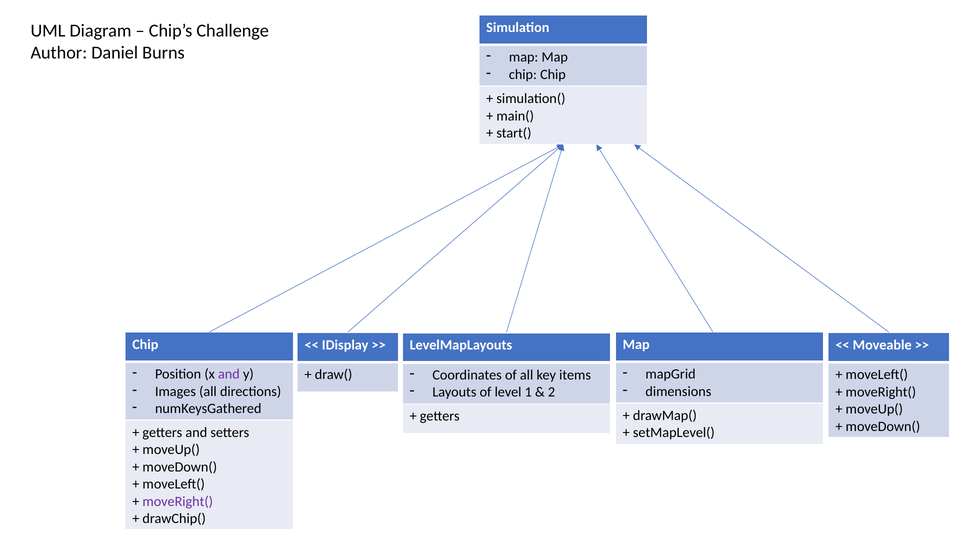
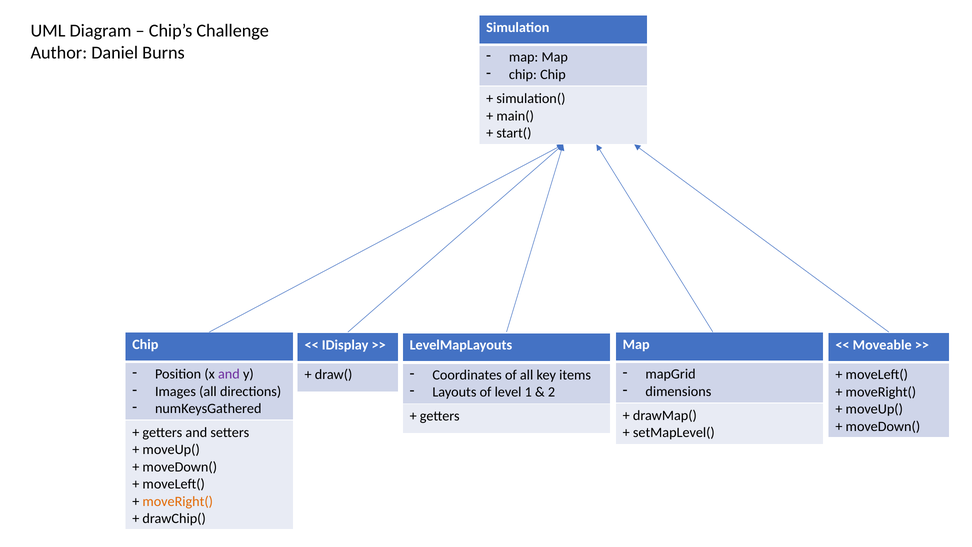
moveRight( colour: purple -> orange (178, 501)
